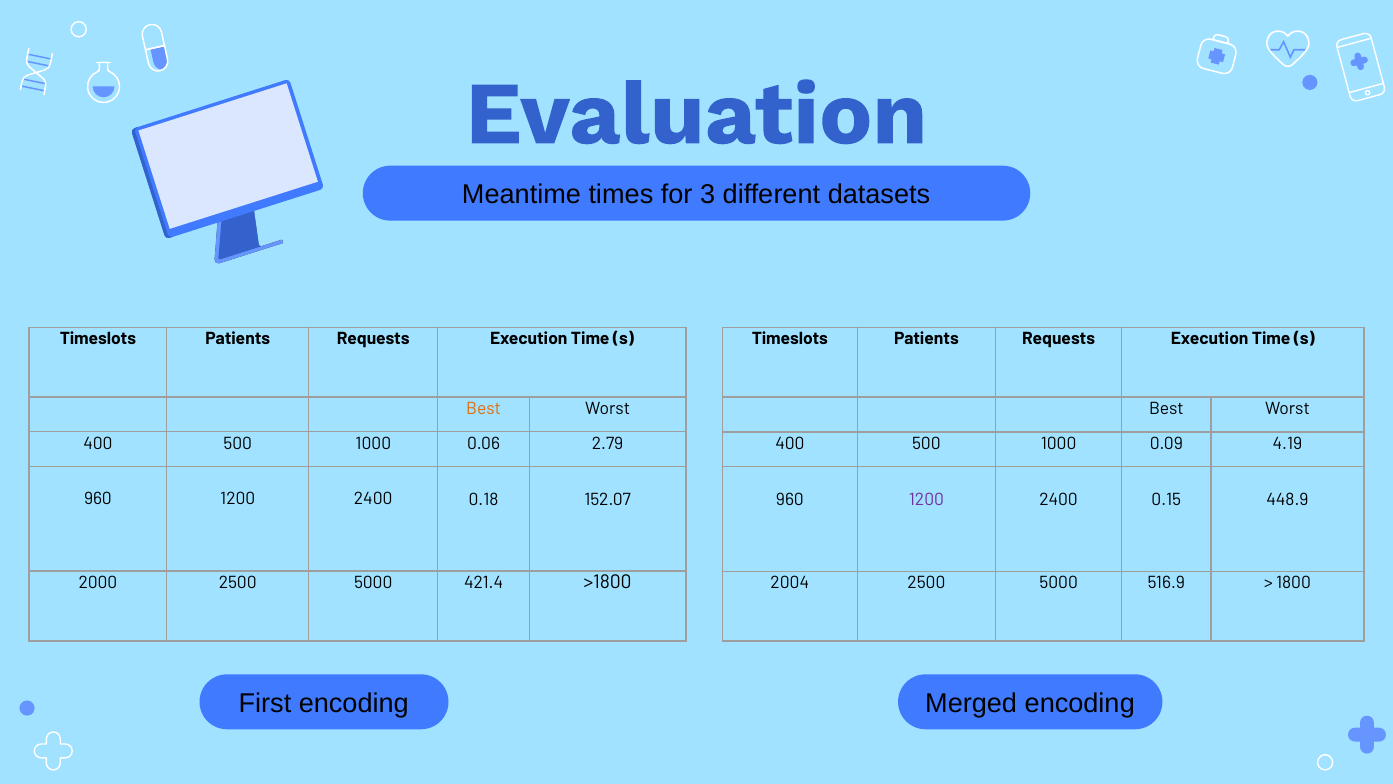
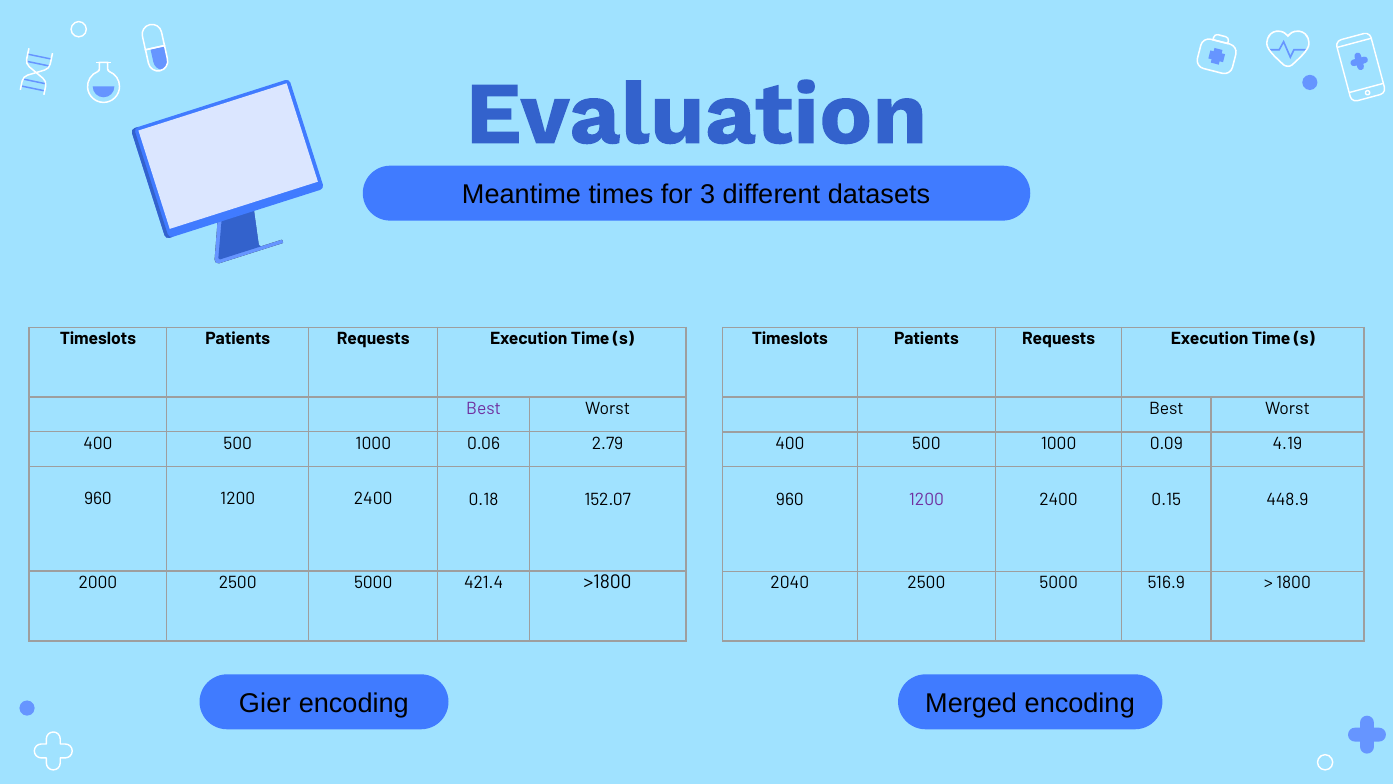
Best colour: orange -> purple (484, 408)
2004: 2004 -> 2040 (790, 583)
First: First -> Gier (265, 703)
